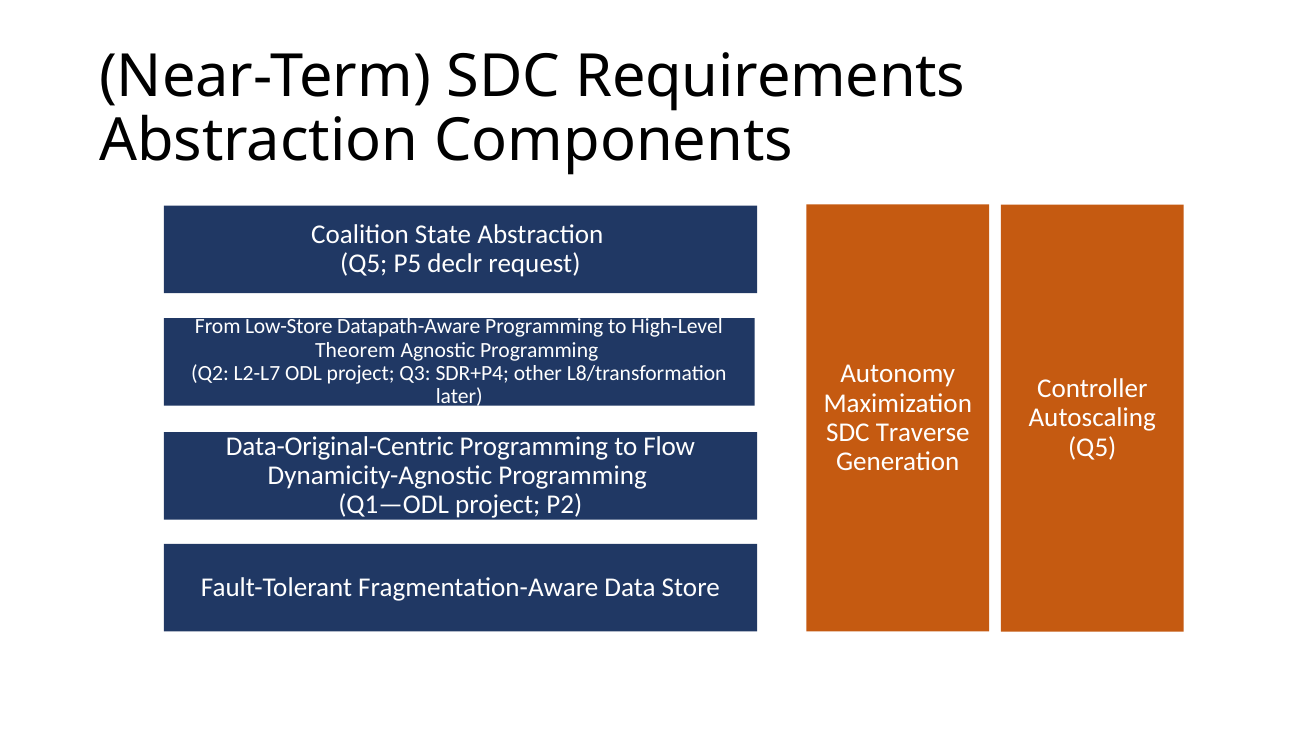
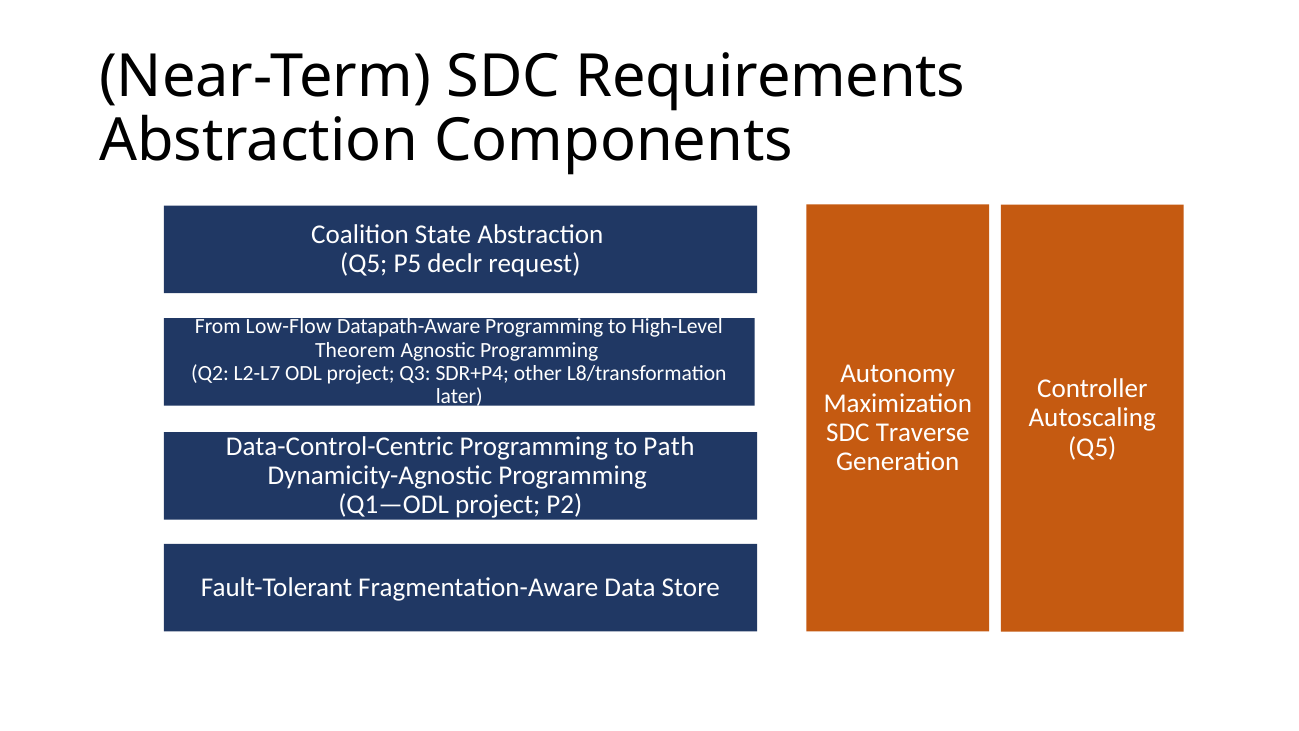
Low-Store: Low-Store -> Low-Flow (289, 327)
Data-Original-Centric: Data-Original-Centric -> Data-Control-Centric (340, 446)
Flow: Flow -> Path (669, 446)
